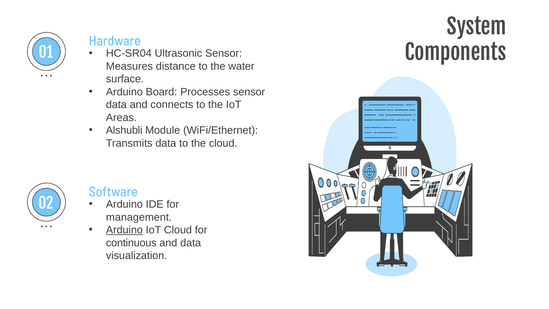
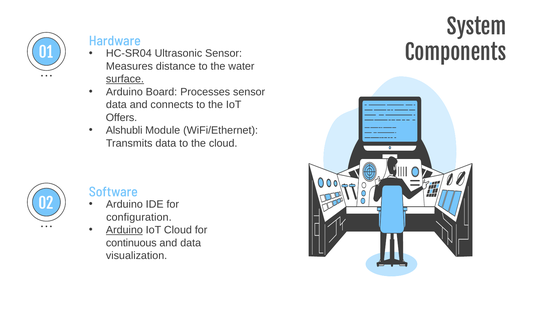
surface underline: none -> present (125, 79)
Areas: Areas -> Offers (121, 117)
management: management -> configuration (139, 217)
